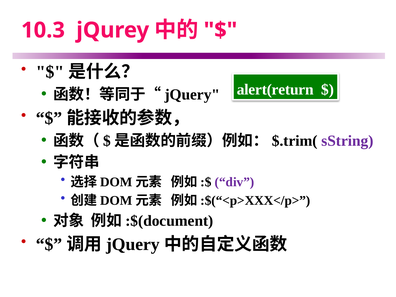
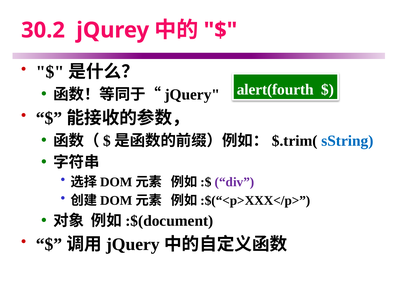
10.3: 10.3 -> 30.2 (43, 30)
alert(return: alert(return -> alert(fourth (275, 90)
sString colour: purple -> blue (347, 141)
